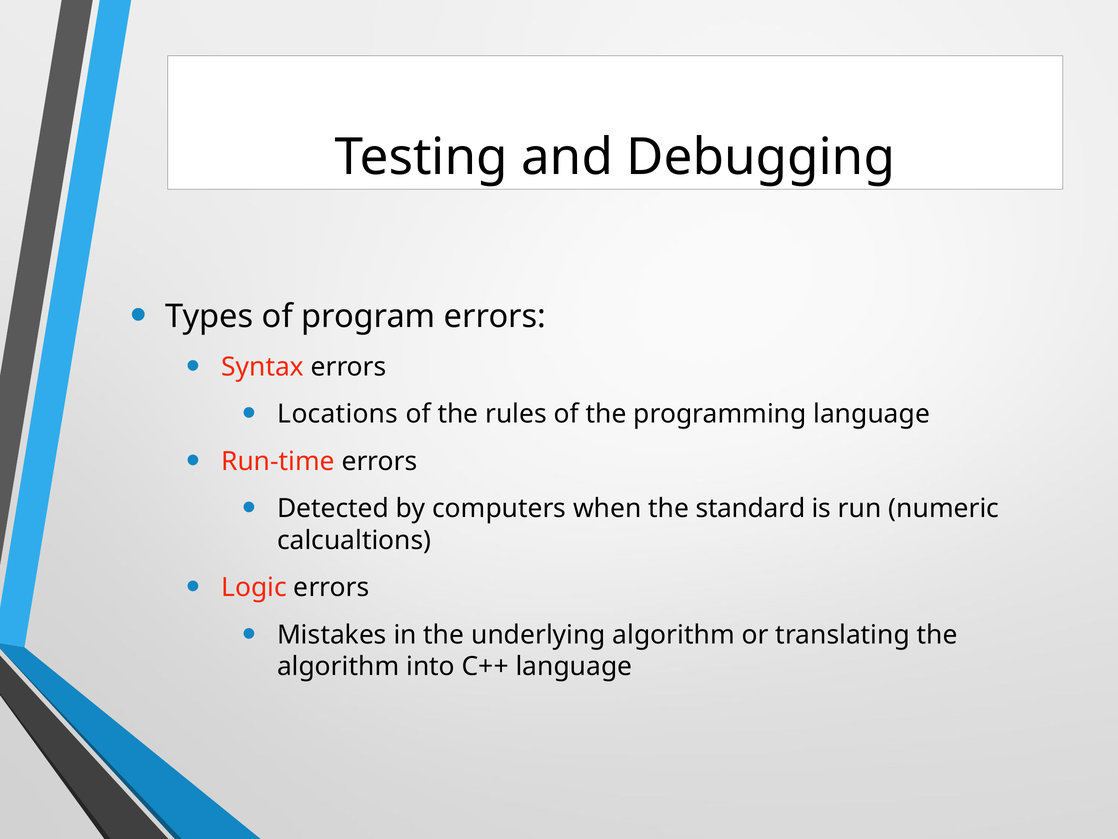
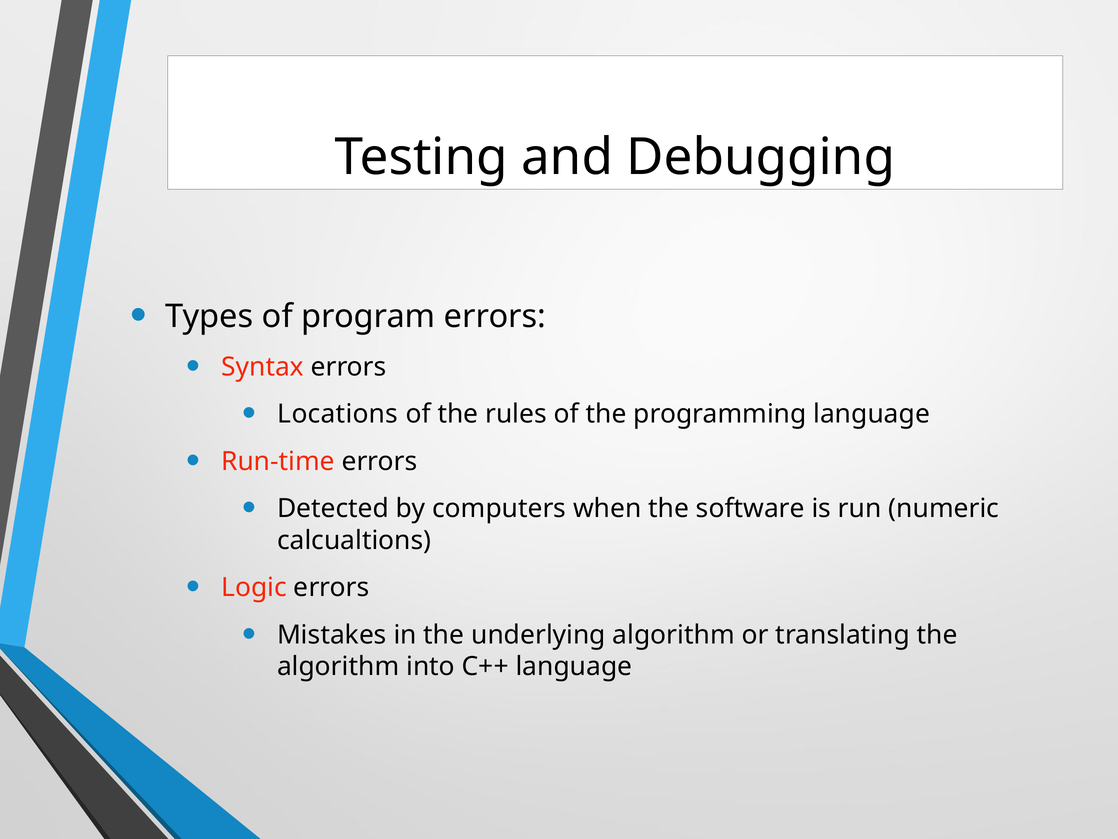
standard: standard -> software (750, 508)
